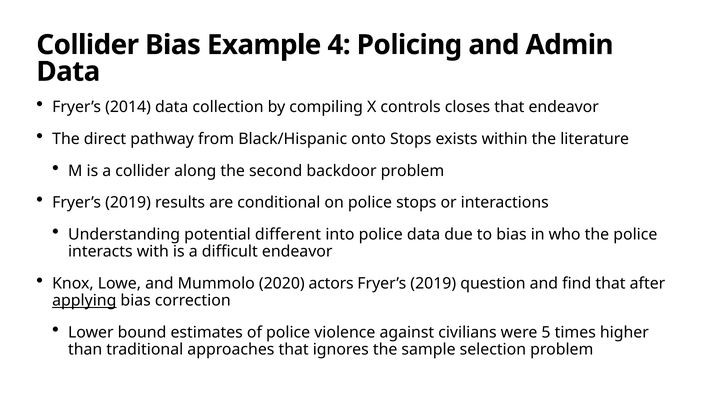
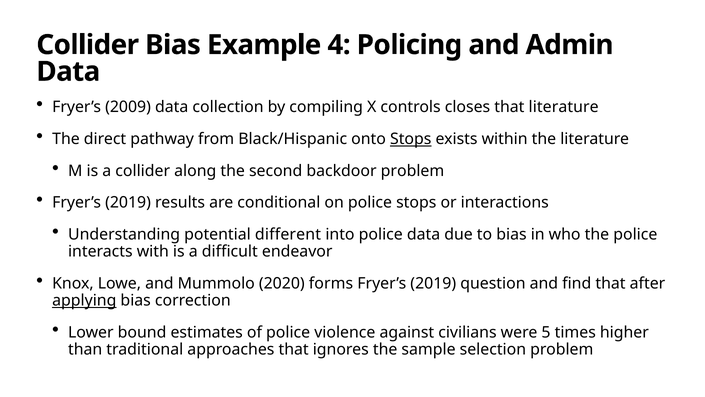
2014: 2014 -> 2009 (128, 107)
that endeavor: endeavor -> literature (564, 107)
Stops underline: none -> present (411, 139)
actors: actors -> forms (331, 283)
